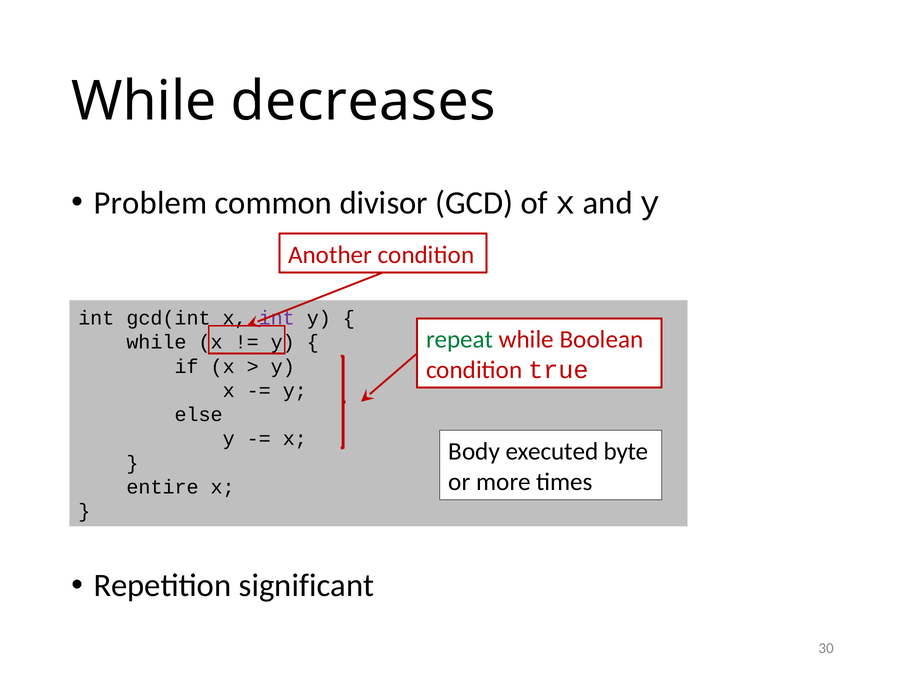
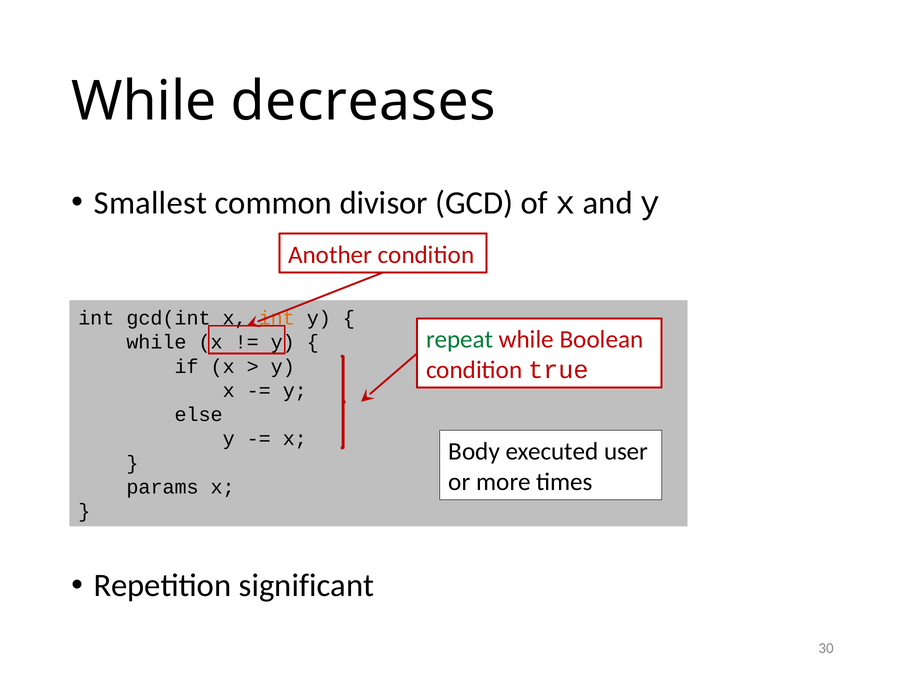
Problem: Problem -> Smallest (150, 203)
int colour: purple -> orange (277, 318)
byte: byte -> user (626, 451)
entire: entire -> params (163, 487)
